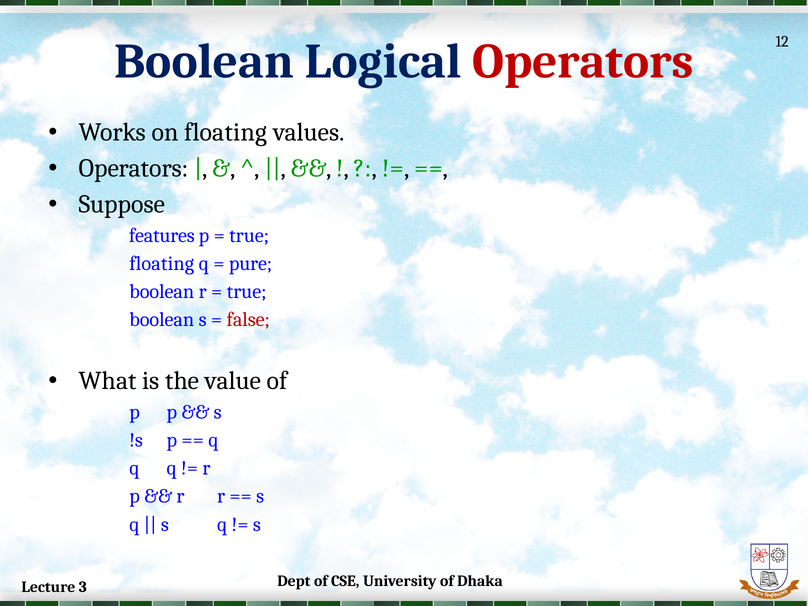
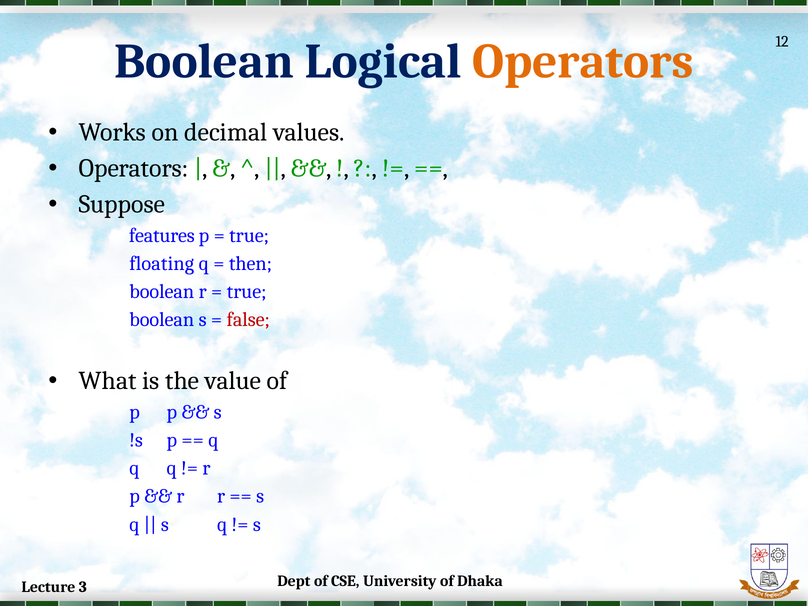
Operators colour: red -> orange (583, 61)
on floating: floating -> decimal (226, 132)
pure: pure -> then (250, 263)
